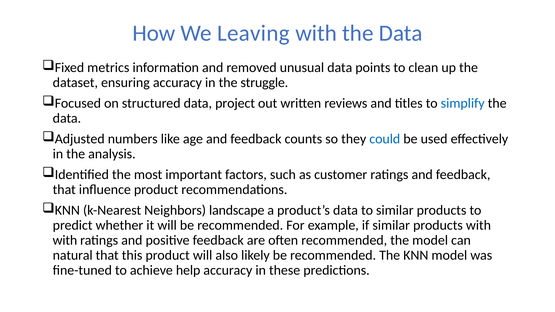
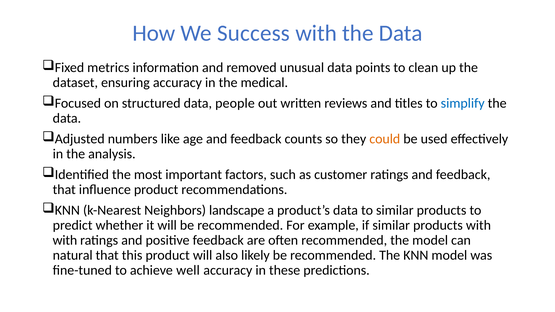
Leaving: Leaving -> Success (253, 33)
struggle: struggle -> medical (264, 83)
project: project -> people (235, 103)
could colour: blue -> orange (385, 139)
help: help -> well (188, 270)
